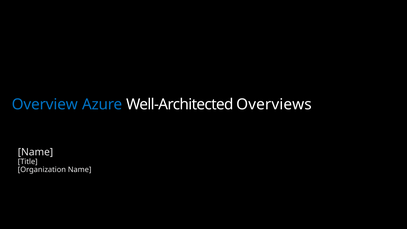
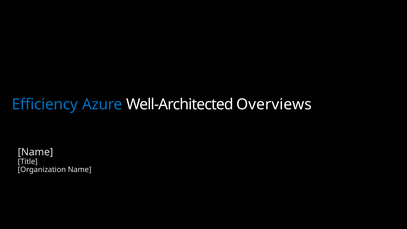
Overview: Overview -> Efficiency (45, 104)
